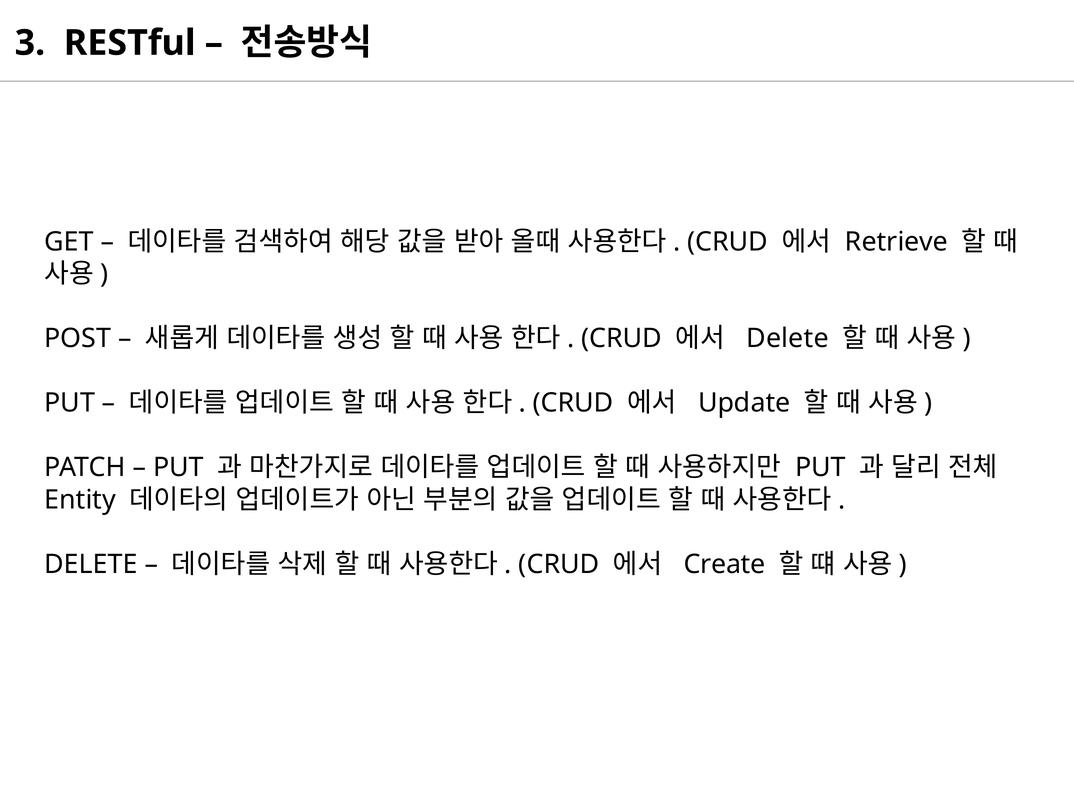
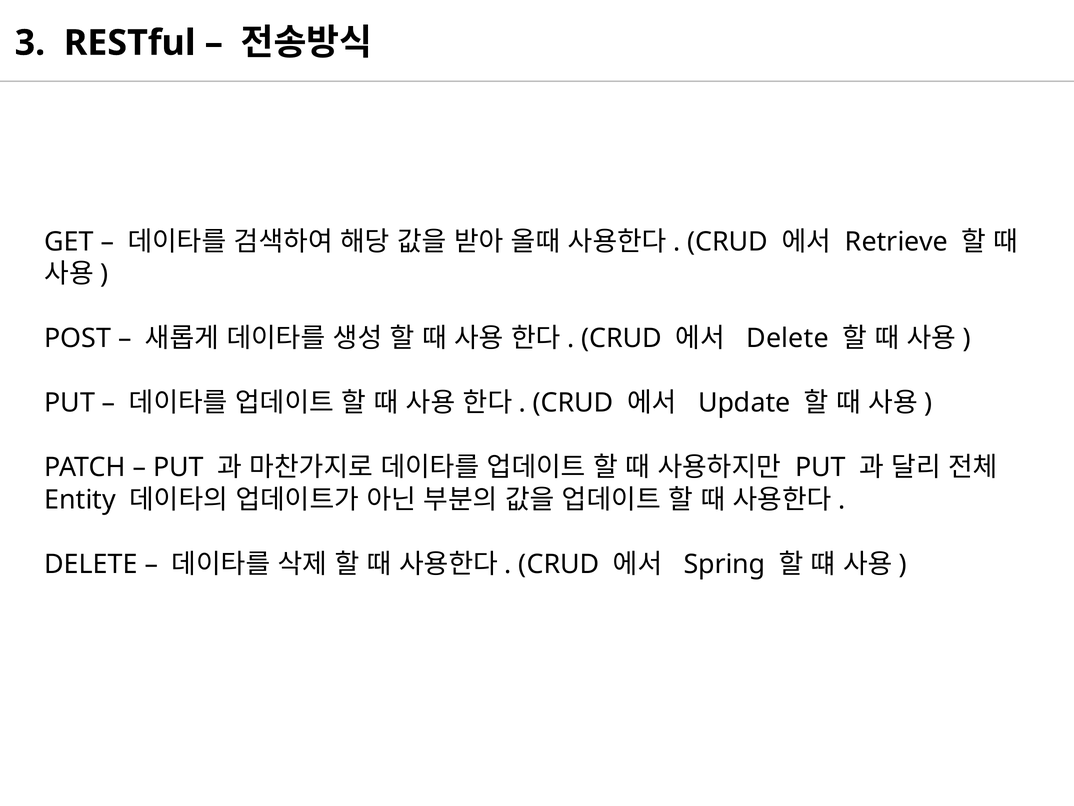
Create: Create -> Spring (725, 564)
